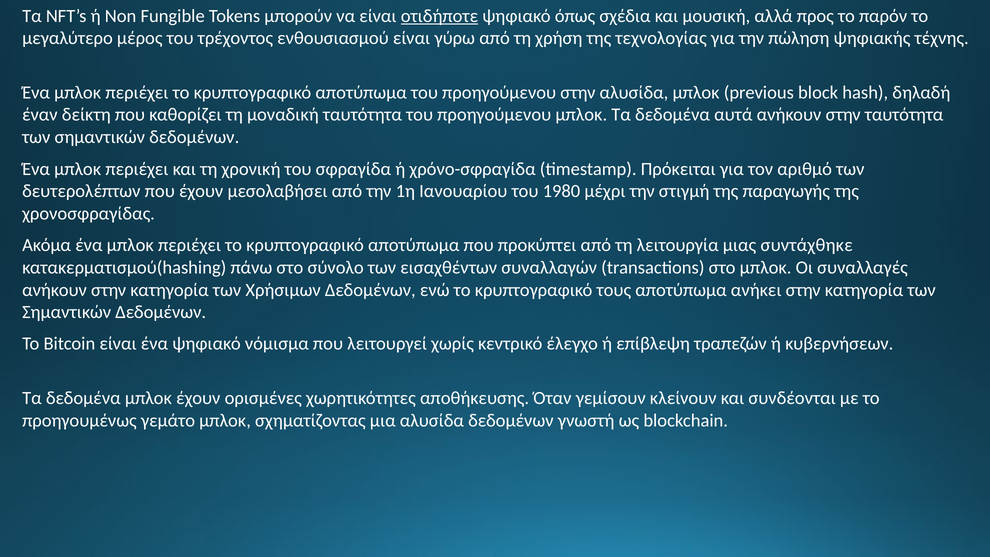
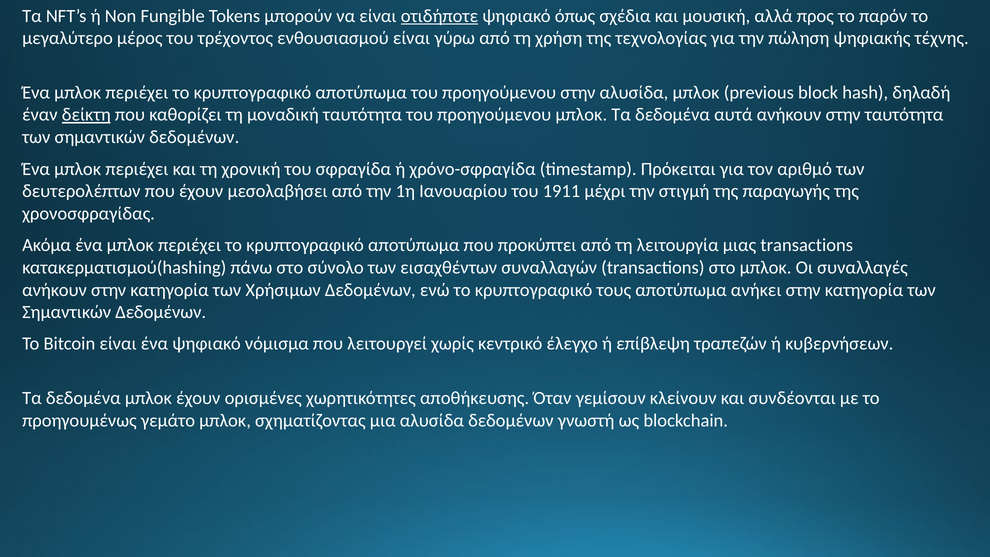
δείκτη underline: none -> present (86, 115)
1980: 1980 -> 1911 (561, 191)
μιας συντάχθηκε: συντάχθηκε -> transactions (807, 245)
